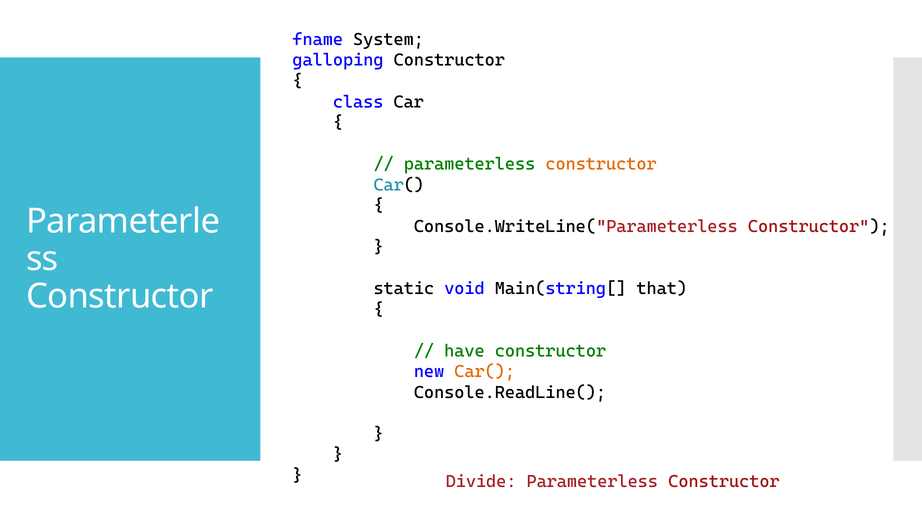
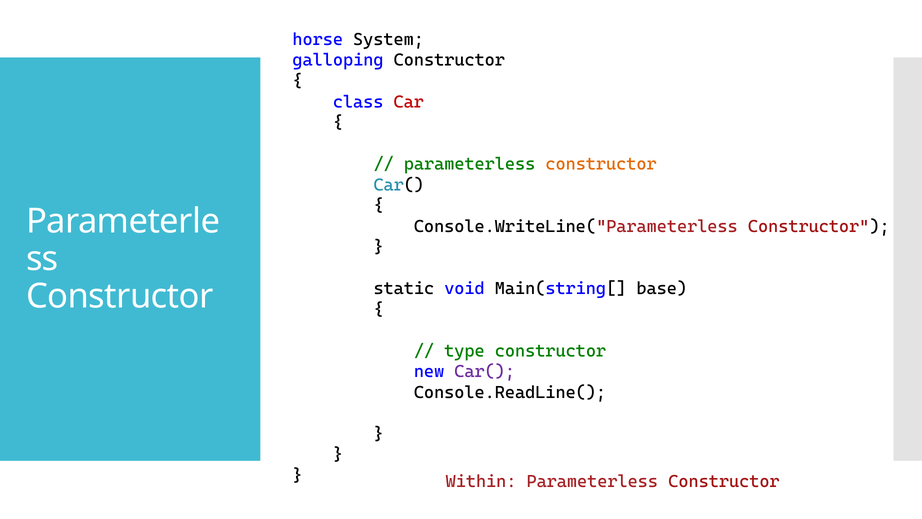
fname: fname -> horse (318, 39)
Car colour: black -> red (409, 102)
that: that -> base (662, 288)
have: have -> type (464, 351)
Car( colour: orange -> purple (485, 371)
Divide: Divide -> Within (481, 481)
